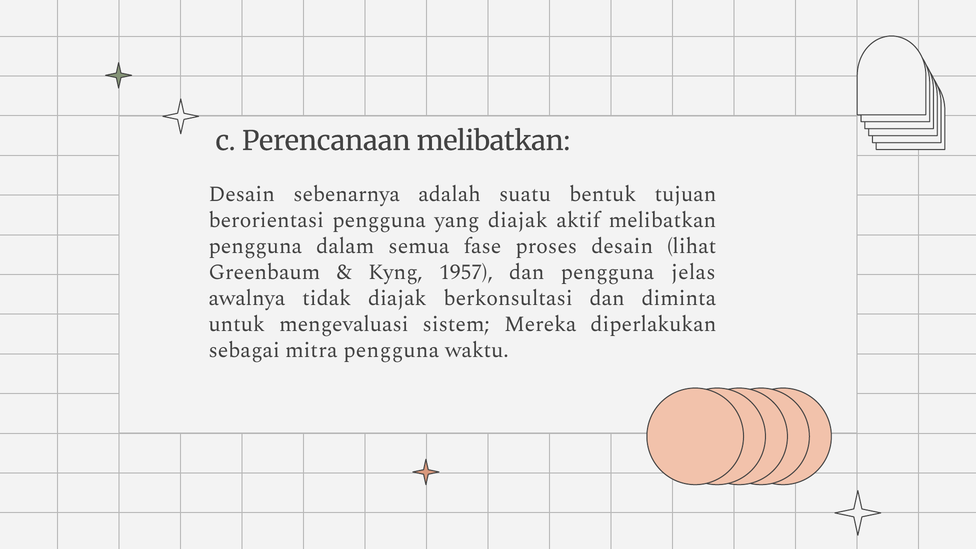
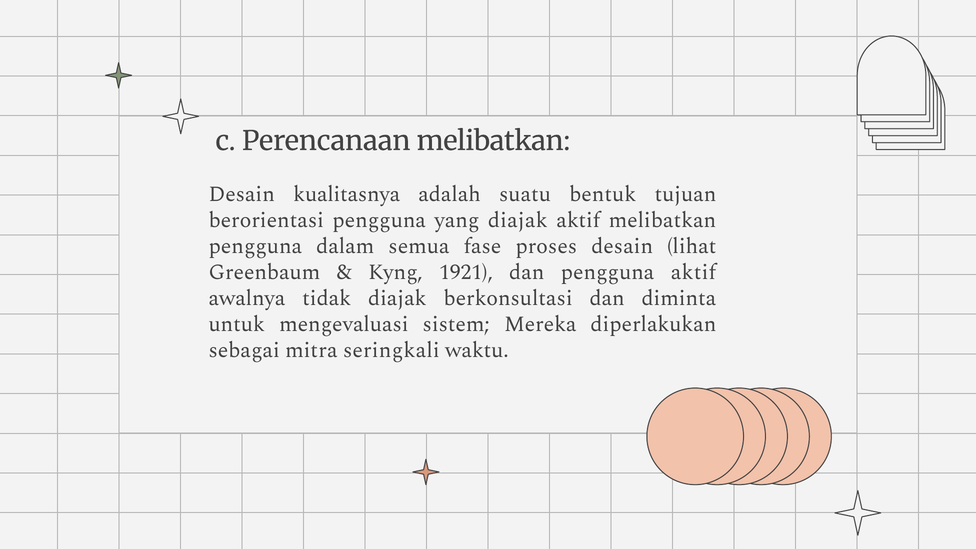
sebenarnya: sebenarnya -> kualitasnya (347, 194)
1957: 1957 -> 1921 (466, 272)
pengguna jelas: jelas -> aktif (693, 272)
mitra pengguna: pengguna -> seringkali (391, 350)
